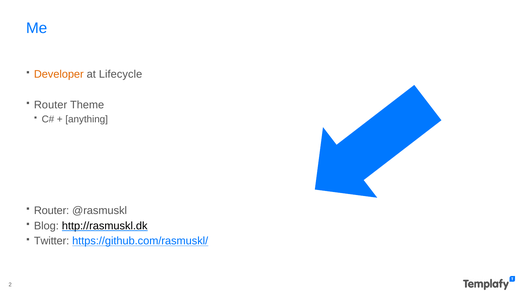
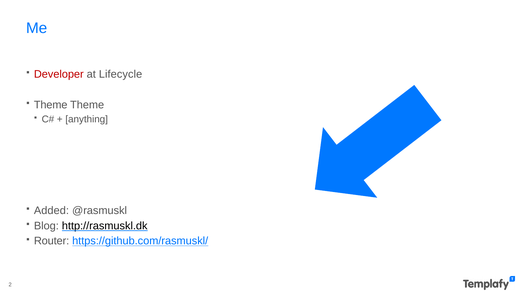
Developer colour: orange -> red (59, 74)
Router: Router -> Theme (51, 105)
Router: Router -> Added (51, 210)
Twitter: Twitter -> Router (52, 241)
